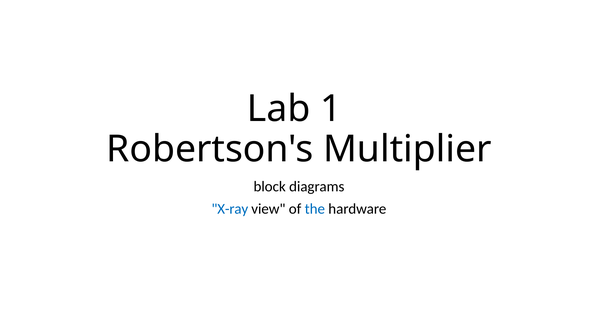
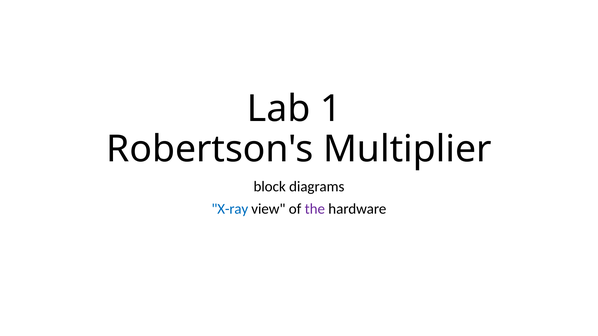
the colour: blue -> purple (315, 209)
